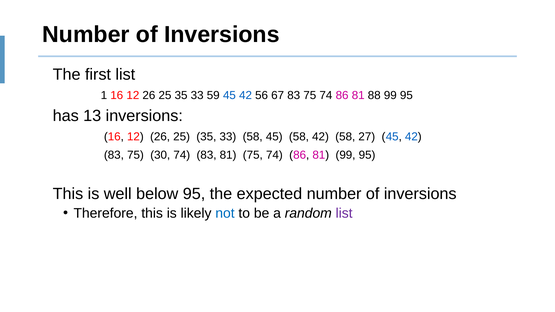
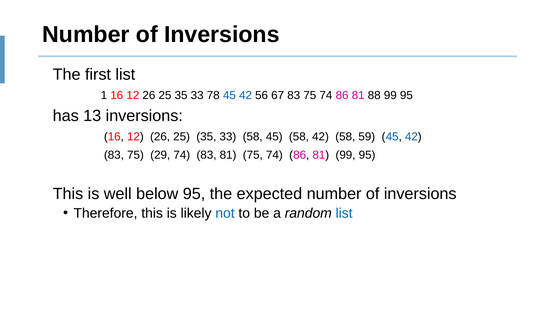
59: 59 -> 78 (213, 95)
27: 27 -> 59 (367, 137)
30: 30 -> 29 (160, 155)
list colour: purple -> blue (344, 213)
